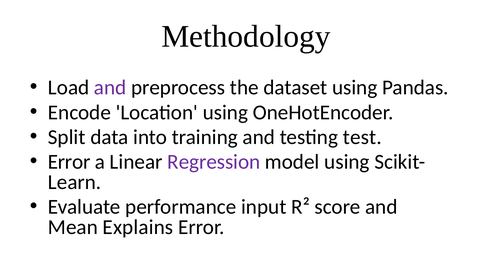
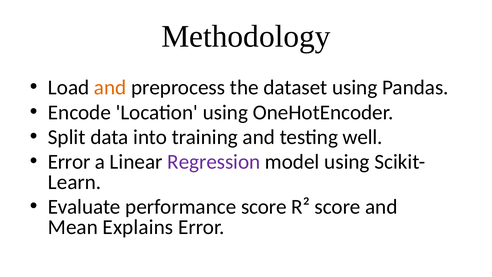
and colour: purple -> orange (110, 88)
test: test -> well (363, 137)
performance input: input -> score (264, 207)
